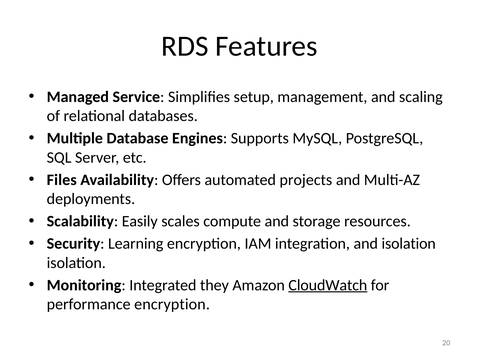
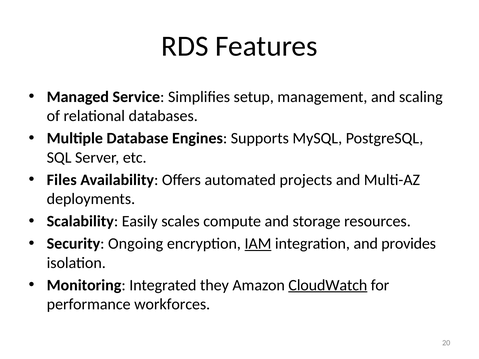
Learning: Learning -> Ongoing (136, 244)
IAM underline: none -> present (258, 244)
and isolation: isolation -> provides (409, 244)
performance encryption: encryption -> workforces (172, 304)
